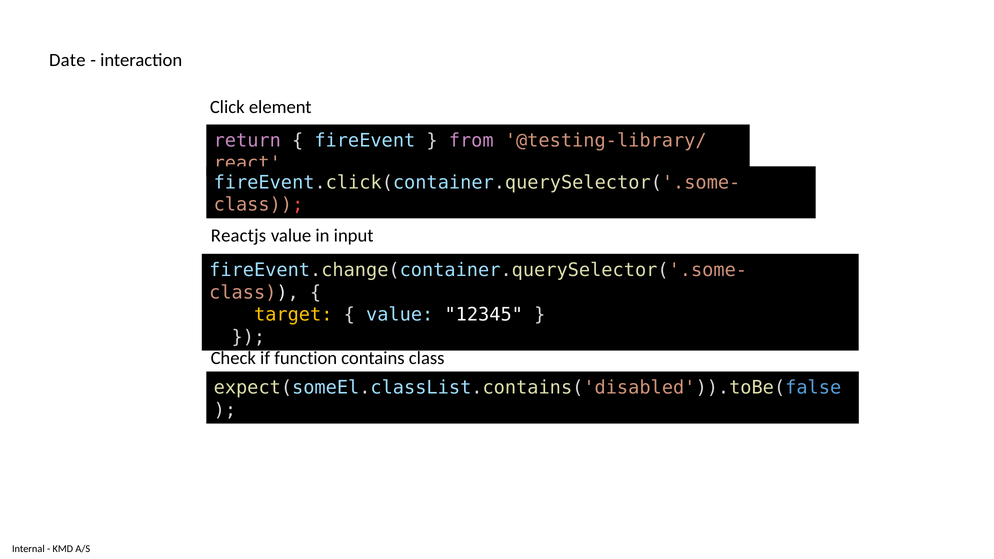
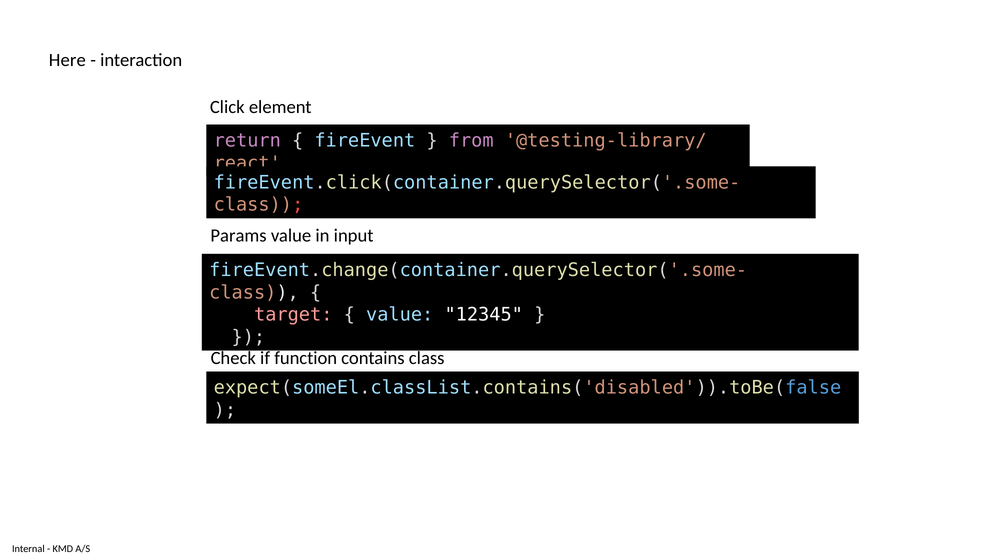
Date: Date -> Here (67, 60)
Reactjs: Reactjs -> Params (239, 235)
target colour: yellow -> pink (293, 315)
